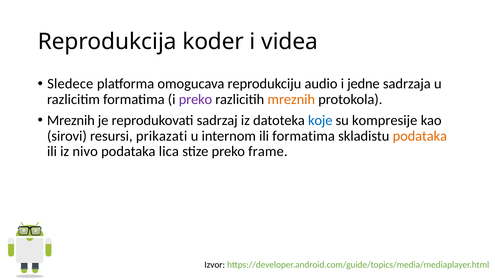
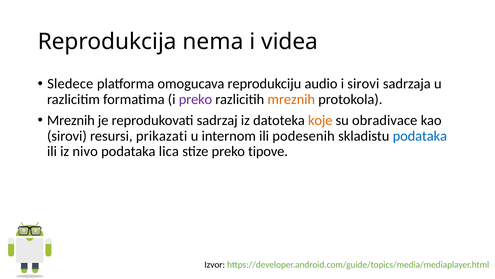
koder: koder -> nema (213, 42)
i jedne: jedne -> sirovi (363, 84)
koje colour: blue -> orange (320, 120)
kompresije: kompresije -> obradivace (385, 120)
ili formatima: formatima -> podesenih (304, 136)
podataka colour: orange -> blue (420, 136)
frame: frame -> tipove (268, 151)
